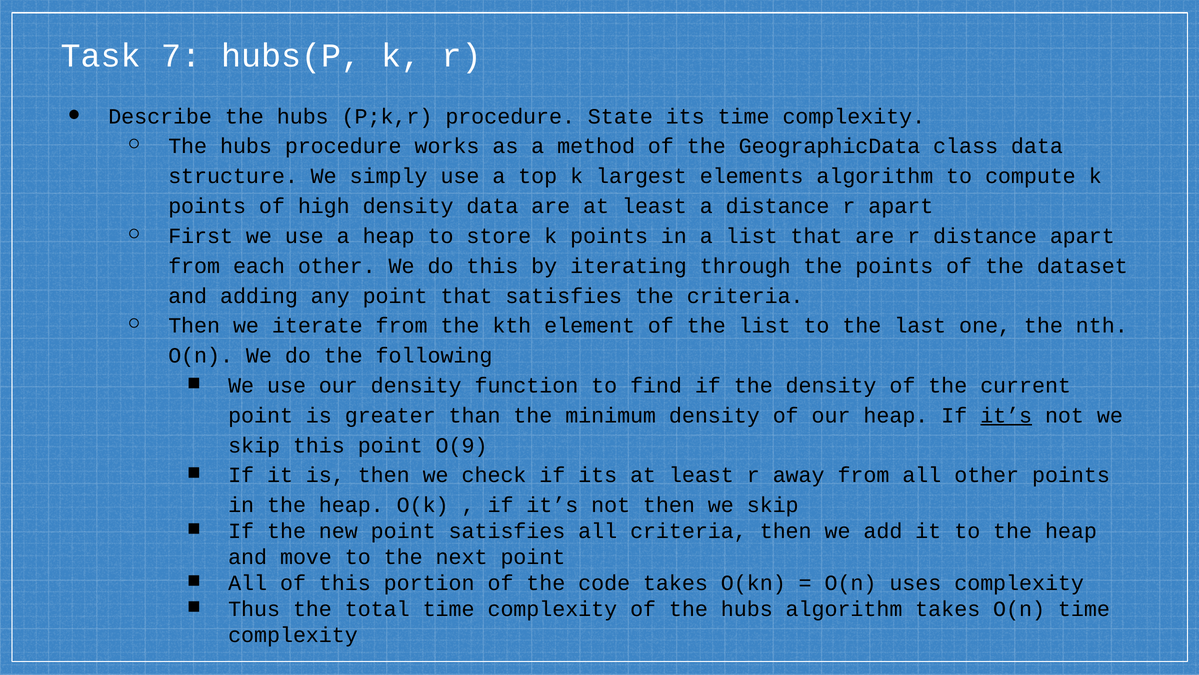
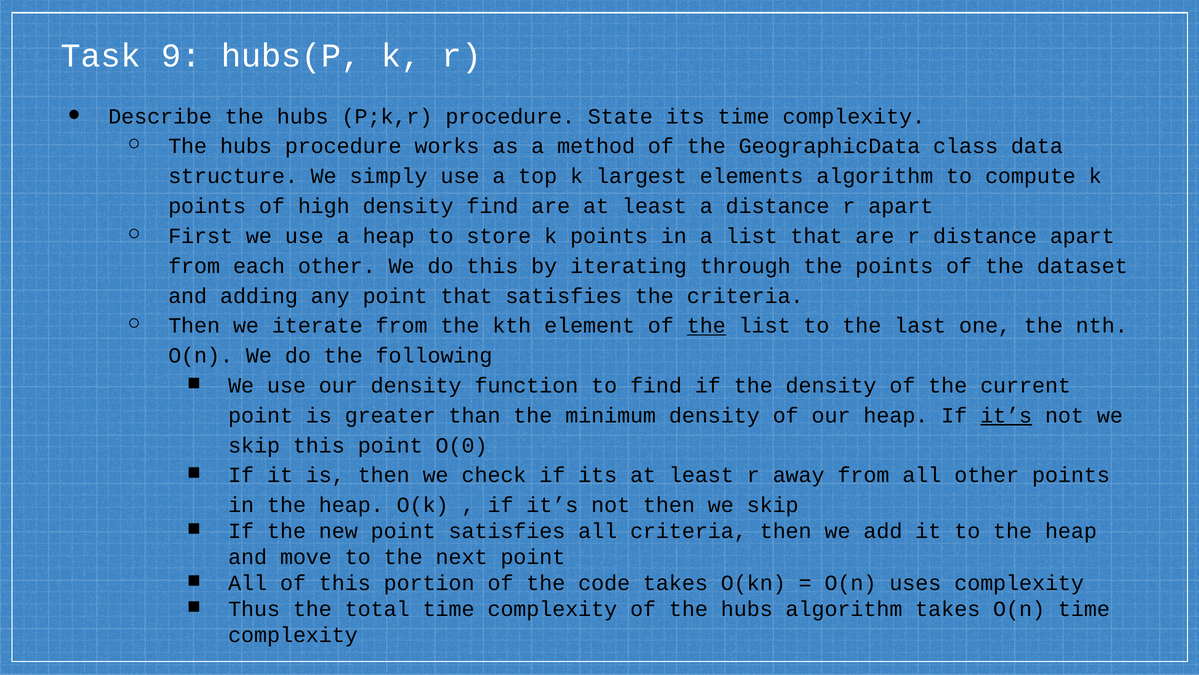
7: 7 -> 9 (181, 56)
density data: data -> find (492, 206)
the underline: none -> present (706, 326)
O(9: O(9 -> O(0 (462, 445)
